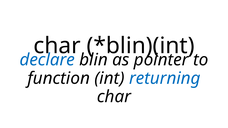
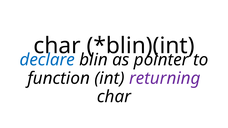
returning colour: blue -> purple (165, 78)
